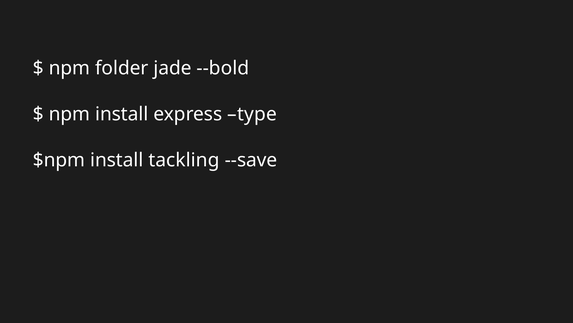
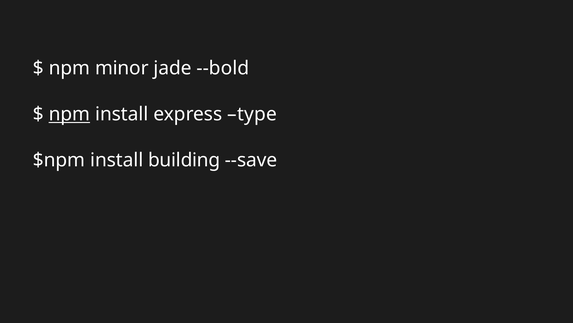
folder: folder -> minor (122, 68)
npm underline: none -> present (69, 114)
tackling: tackling -> building (184, 160)
